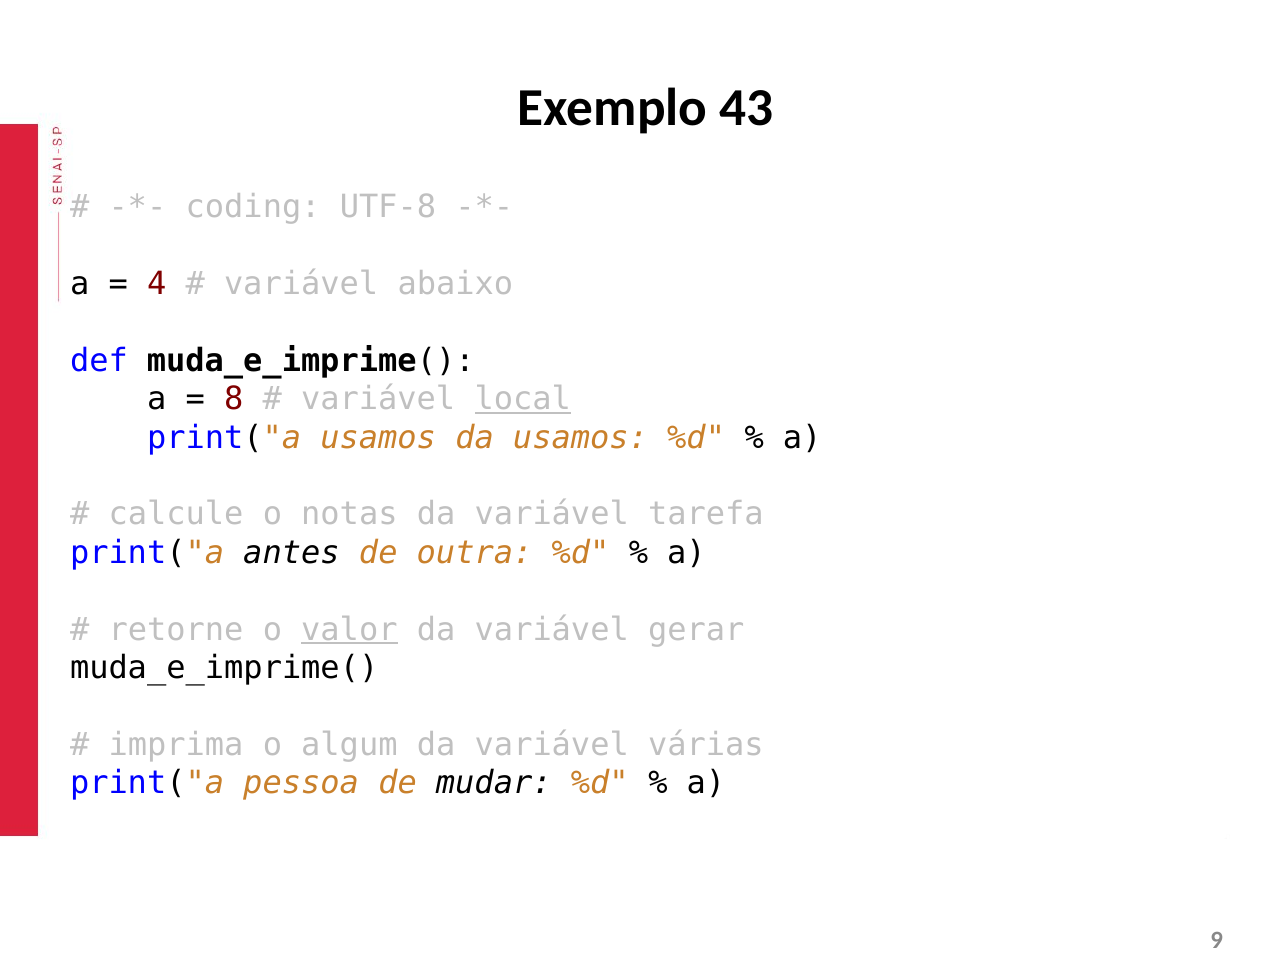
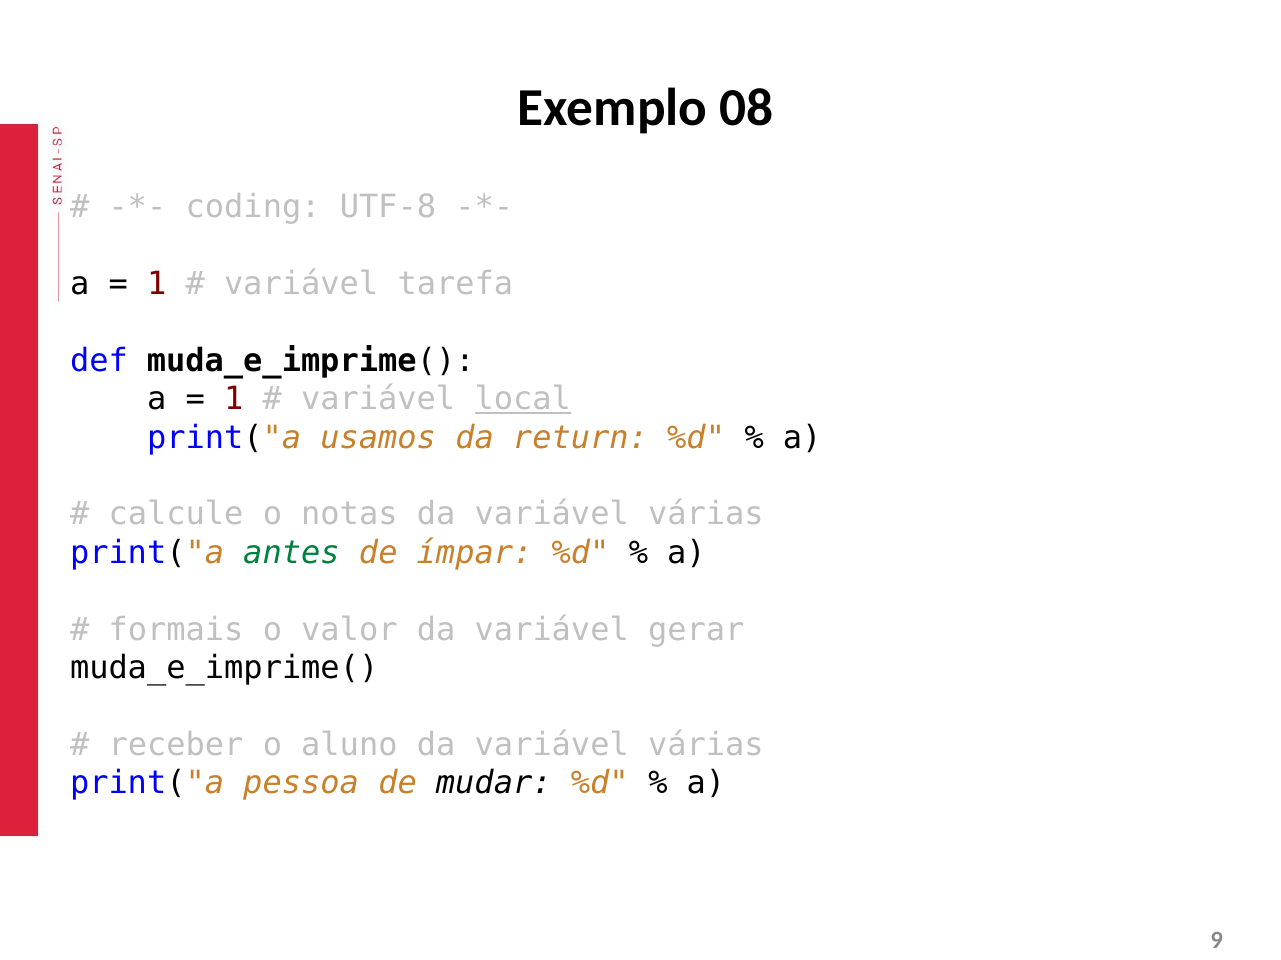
43: 43 -> 08 (746, 108)
4: 4 -> 1 (157, 284)
abaixo: abaixo -> tarefa (455, 284)
8: 8 -> 1 (234, 399)
da usamos: usamos -> return (580, 438)
tarefa: tarefa -> várias (706, 515)
antes colour: black -> green (291, 553)
outra: outra -> ímpar (475, 553)
retorne: retorne -> formais (176, 630)
valor underline: present -> none (349, 630)
imprima: imprima -> receber (176, 745)
algum: algum -> aluno (349, 745)
